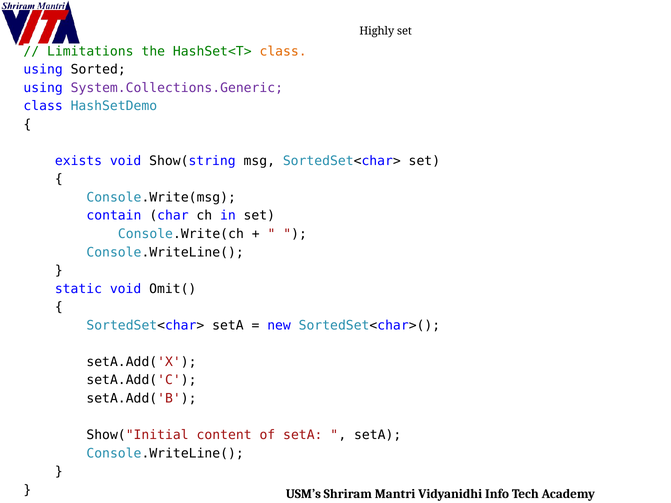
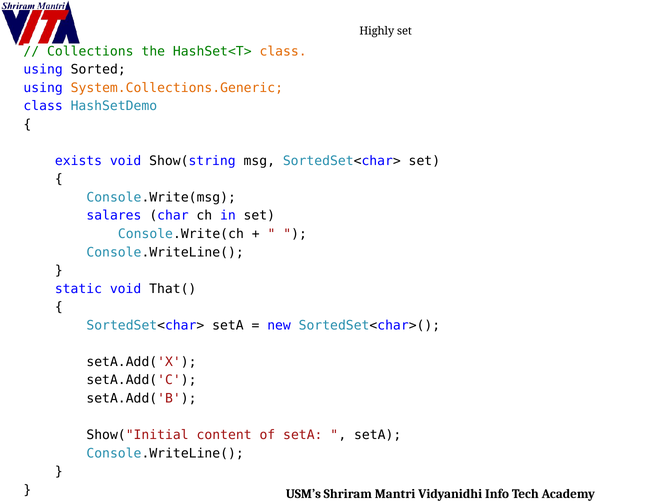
Limitations: Limitations -> Collections (90, 51)
System.Collections.Generic colour: purple -> orange (177, 88)
contain: contain -> salares (114, 216)
Omit(: Omit( -> That( (173, 289)
